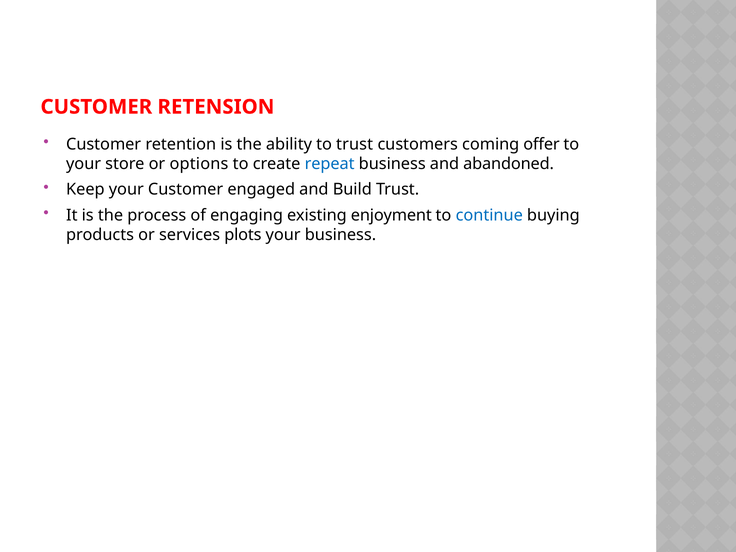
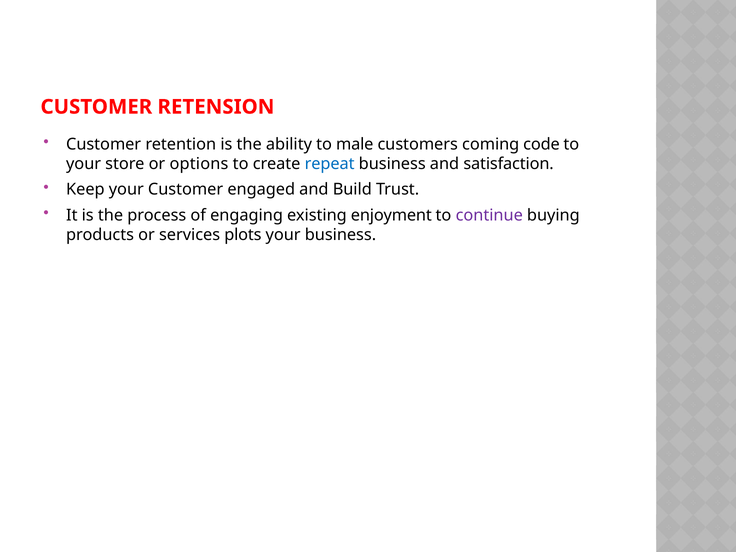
to trust: trust -> male (355, 144)
offer: offer -> code (541, 144)
abandoned: abandoned -> satisfaction (509, 164)
continue colour: blue -> purple (489, 215)
